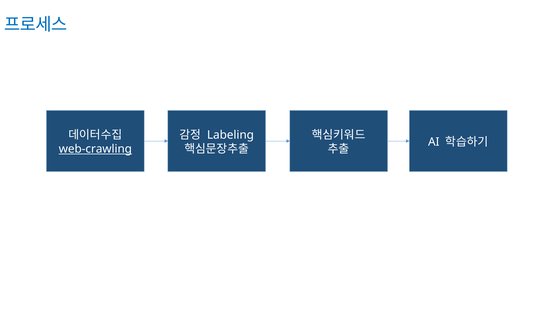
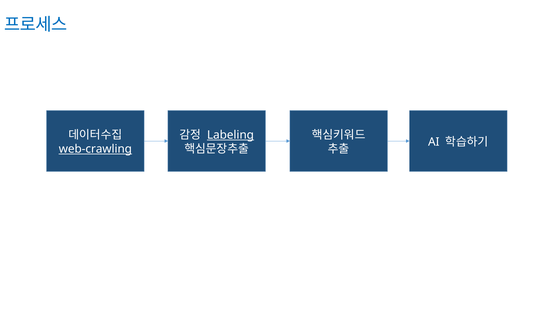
Labeling underline: none -> present (230, 135)
